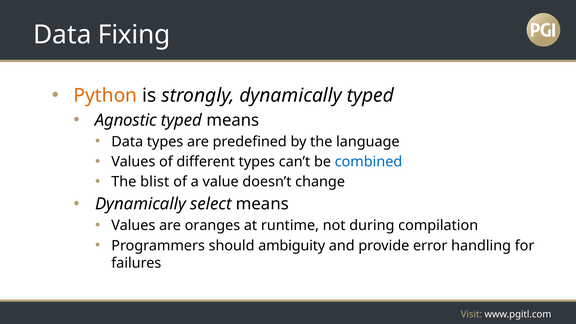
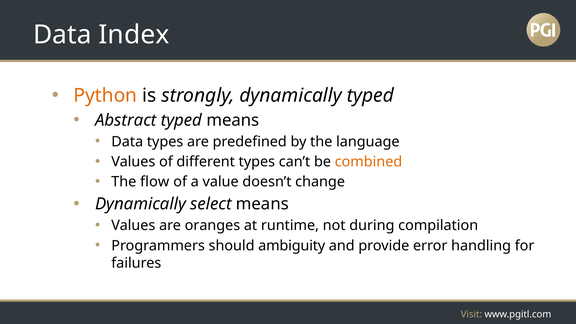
Fixing: Fixing -> Index (134, 35)
Agnostic: Agnostic -> Abstract (126, 120)
combined colour: blue -> orange (368, 162)
blist: blist -> flow (155, 182)
